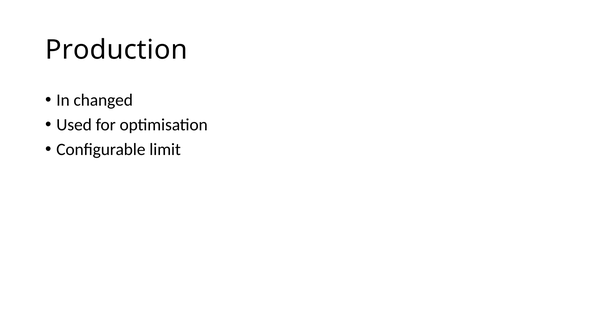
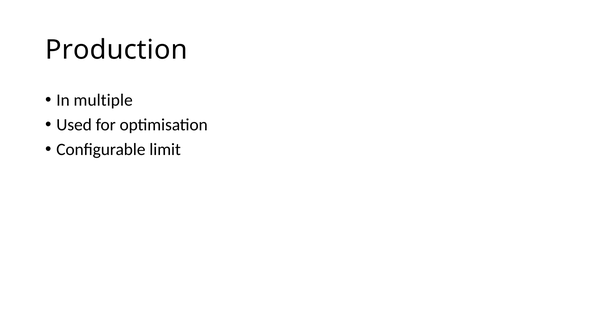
changed: changed -> multiple (103, 100)
